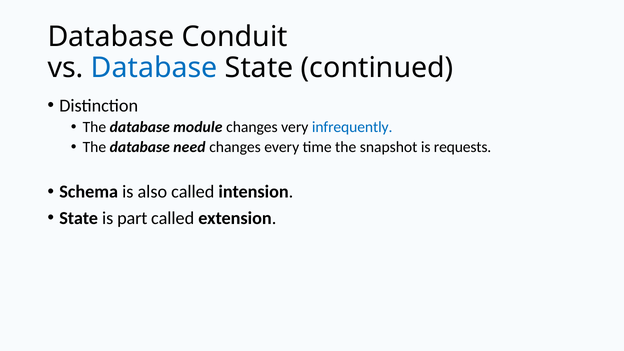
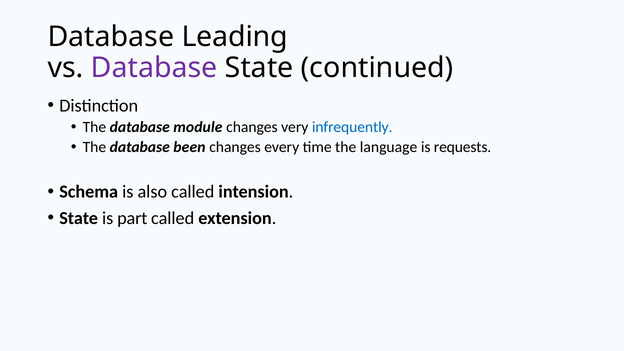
Conduit: Conduit -> Leading (235, 37)
Database colour: blue -> purple (154, 68)
need: need -> been (189, 147)
snapshot: snapshot -> language (389, 147)
